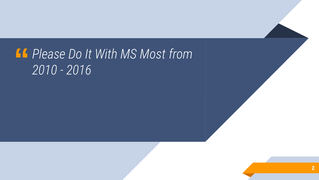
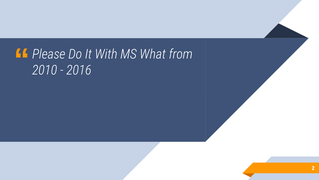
Most: Most -> What (153, 54)
